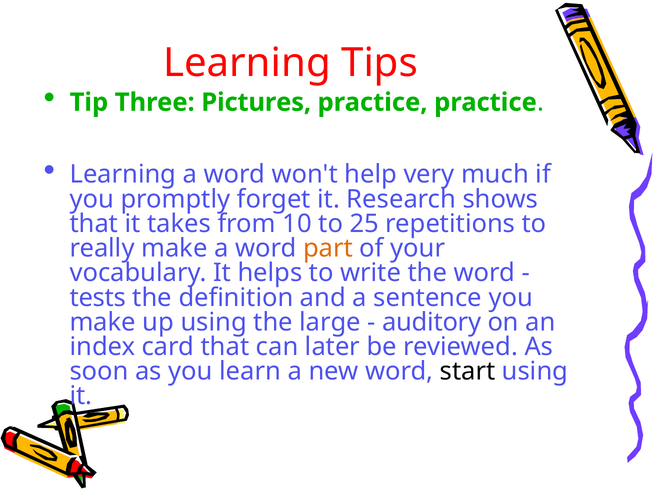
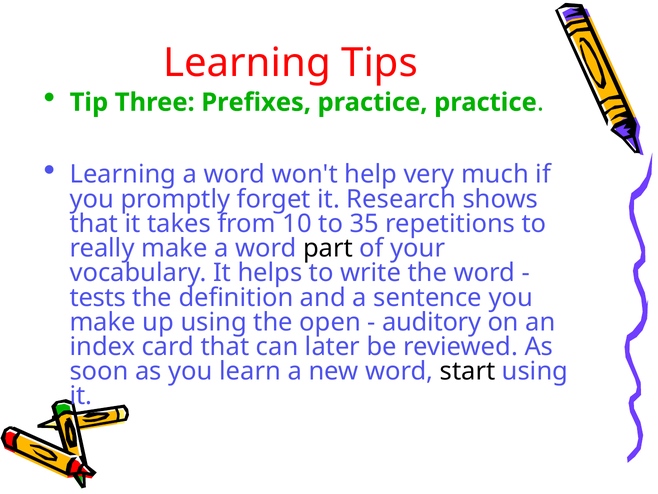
Pictures: Pictures -> Prefixes (256, 102)
25: 25 -> 35 (364, 224)
part colour: orange -> black (328, 248)
large: large -> open (330, 322)
